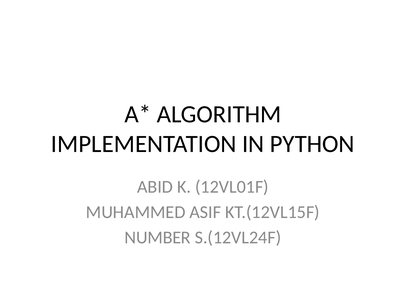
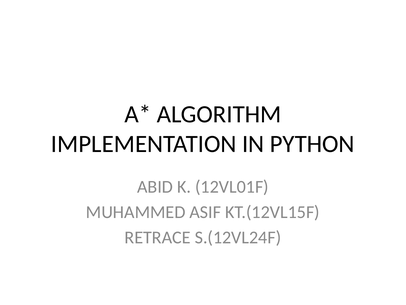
NUMBER: NUMBER -> RETRACE (158, 237)
